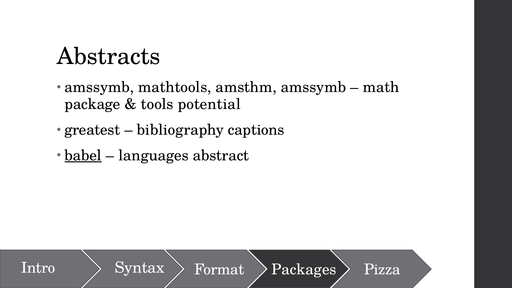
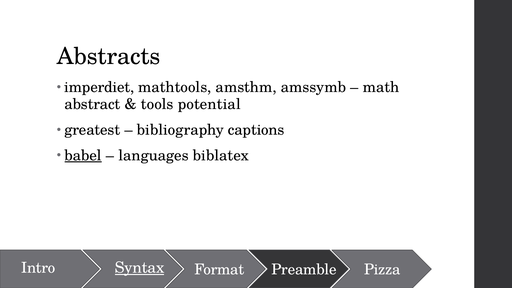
amssymb: amssymb -> imperdiet (99, 87)
package: package -> abstract (92, 104)
abstract: abstract -> biblatex (221, 155)
Syntax underline: none -> present (140, 268)
Packages: Packages -> Preamble (304, 270)
